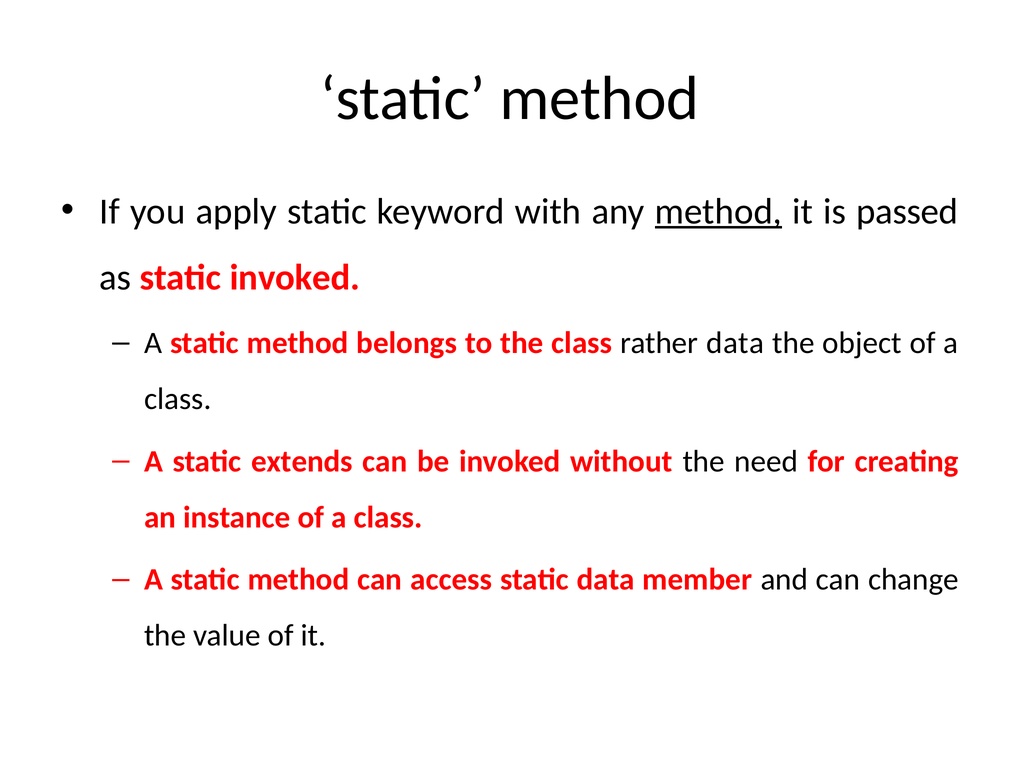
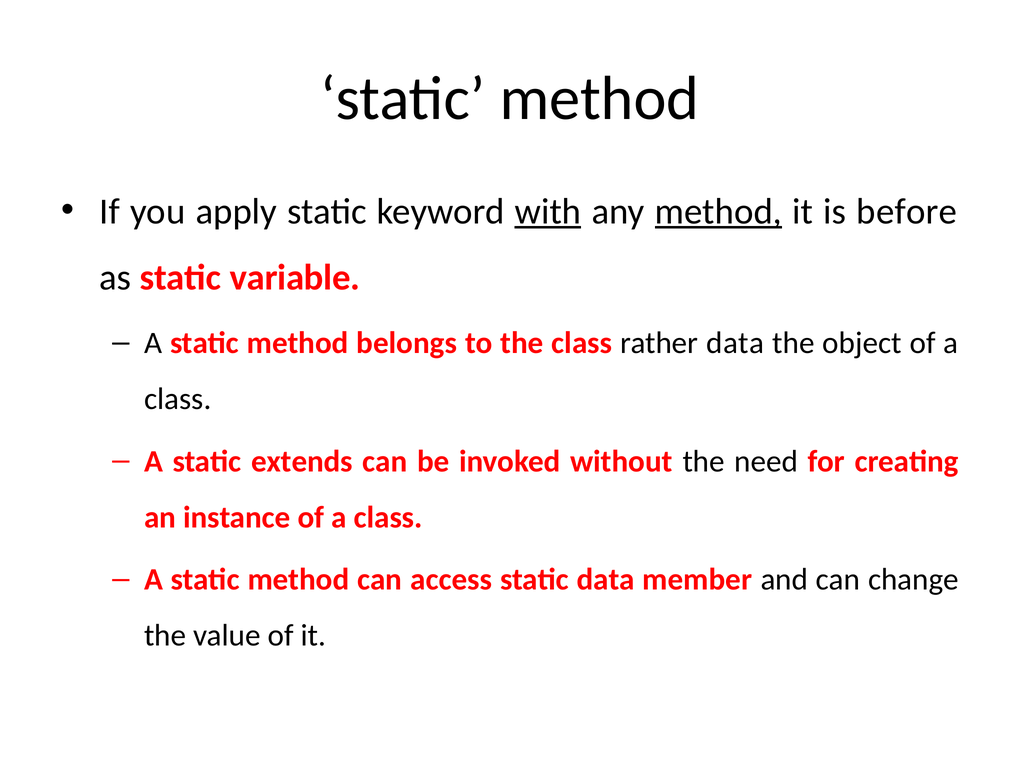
with underline: none -> present (548, 211)
passed: passed -> before (907, 211)
static invoked: invoked -> variable (295, 278)
